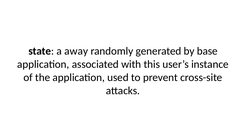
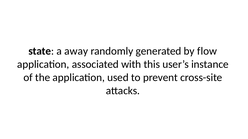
base: base -> flow (207, 51)
